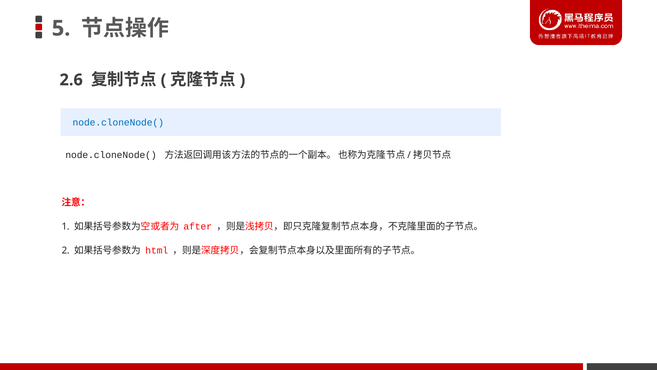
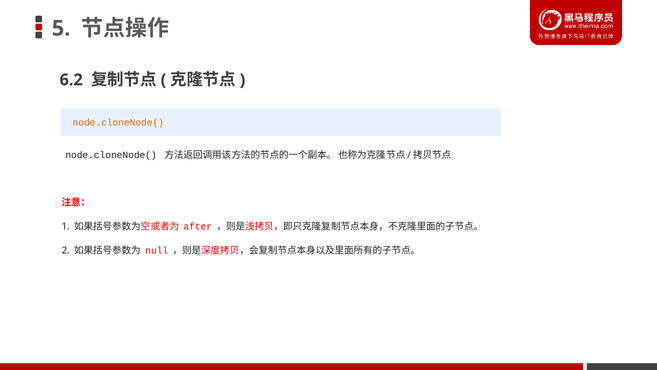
2.6: 2.6 -> 6.2 (71, 80)
node.cloneNode( colour: blue -> orange (118, 123)
html: html -> null (157, 250)
